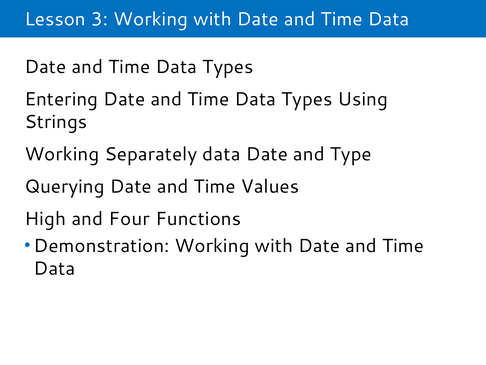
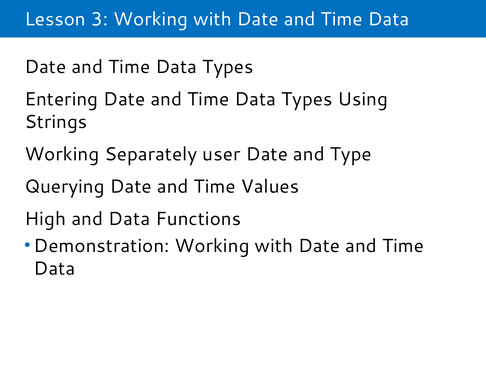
Separately data: data -> user (221, 154)
and Four: Four -> Data (129, 219)
